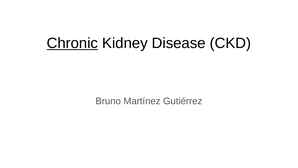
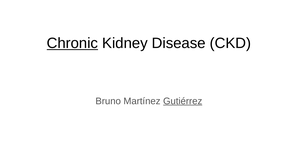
Gutiérrez underline: none -> present (183, 101)
